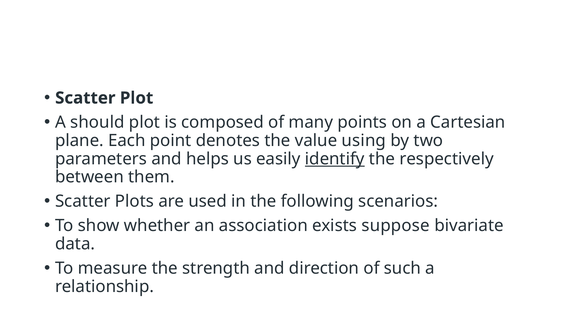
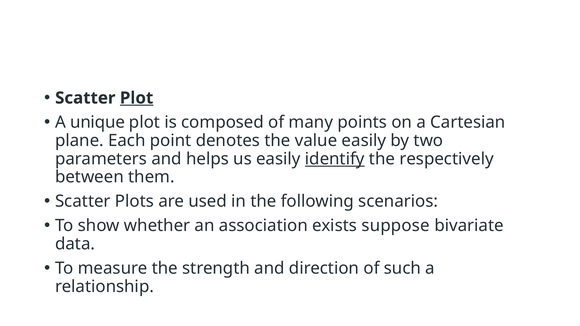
Plot underline: none -> present (137, 98)
should: should -> unique (98, 122)
value using: using -> easily (364, 141)
